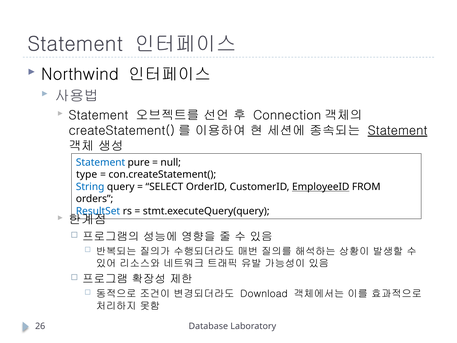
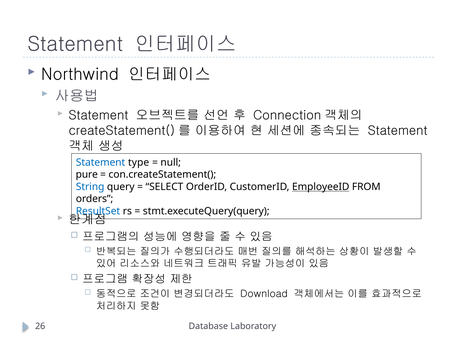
Statement underline: present -> none (398, 131)
pure: pure -> type (139, 162)
type: type -> pure (87, 174)
